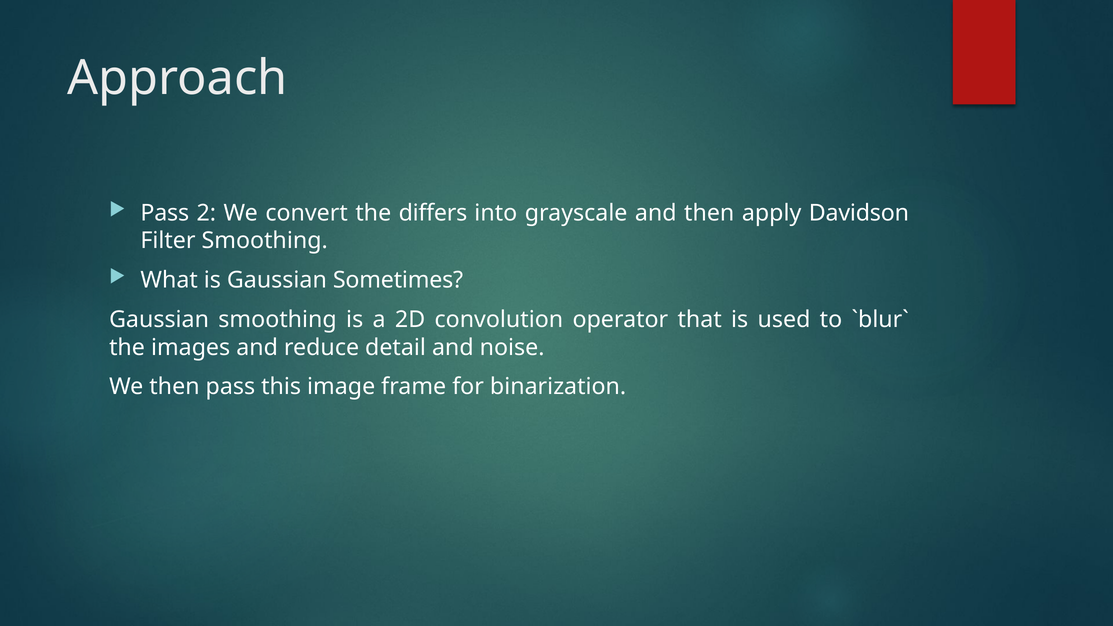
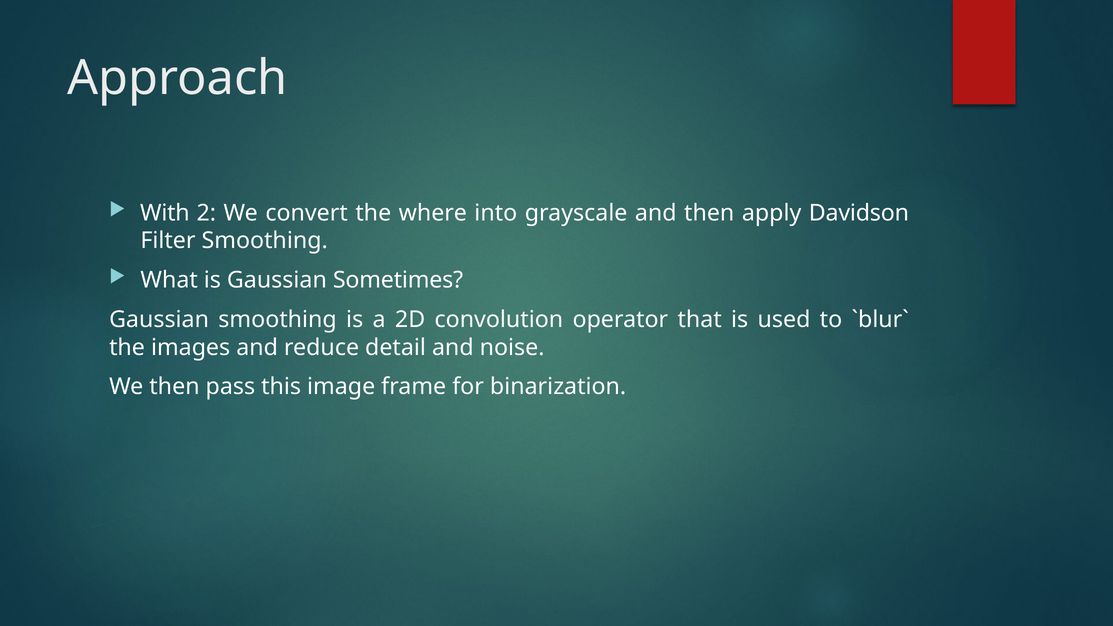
Pass: Pass -> With (165, 213)
differs: differs -> where (433, 213)
